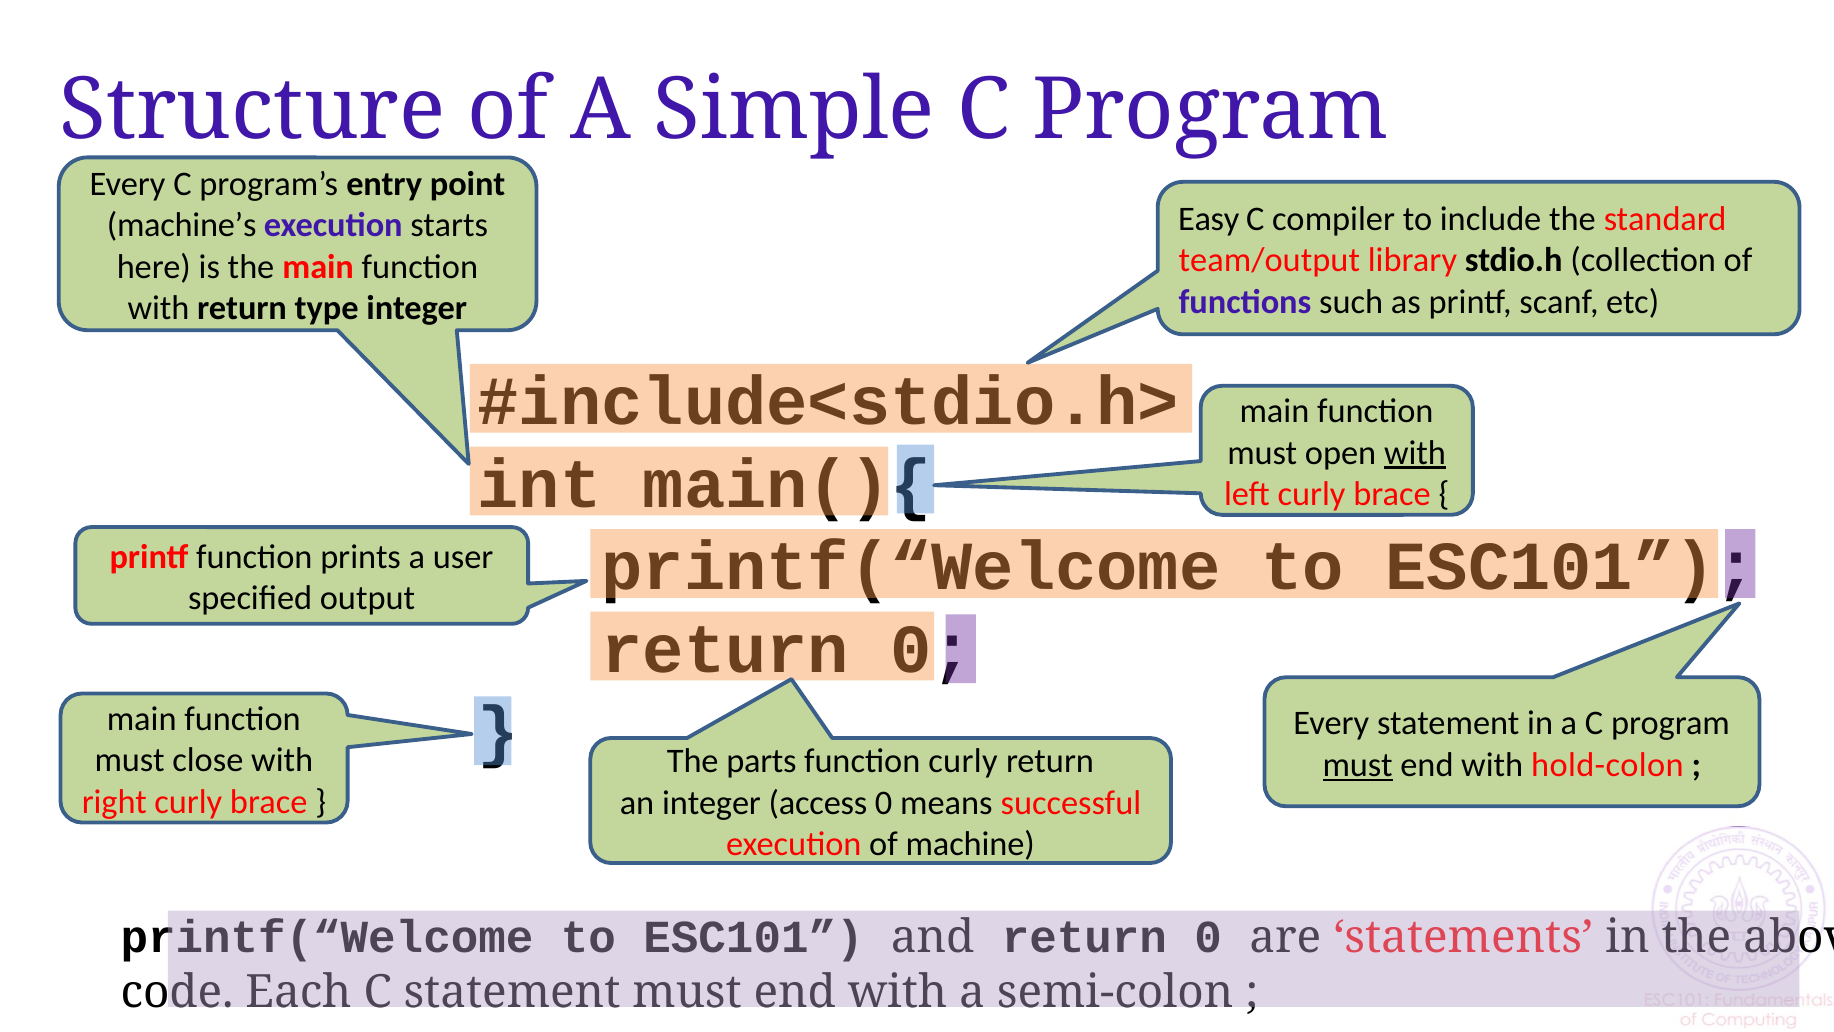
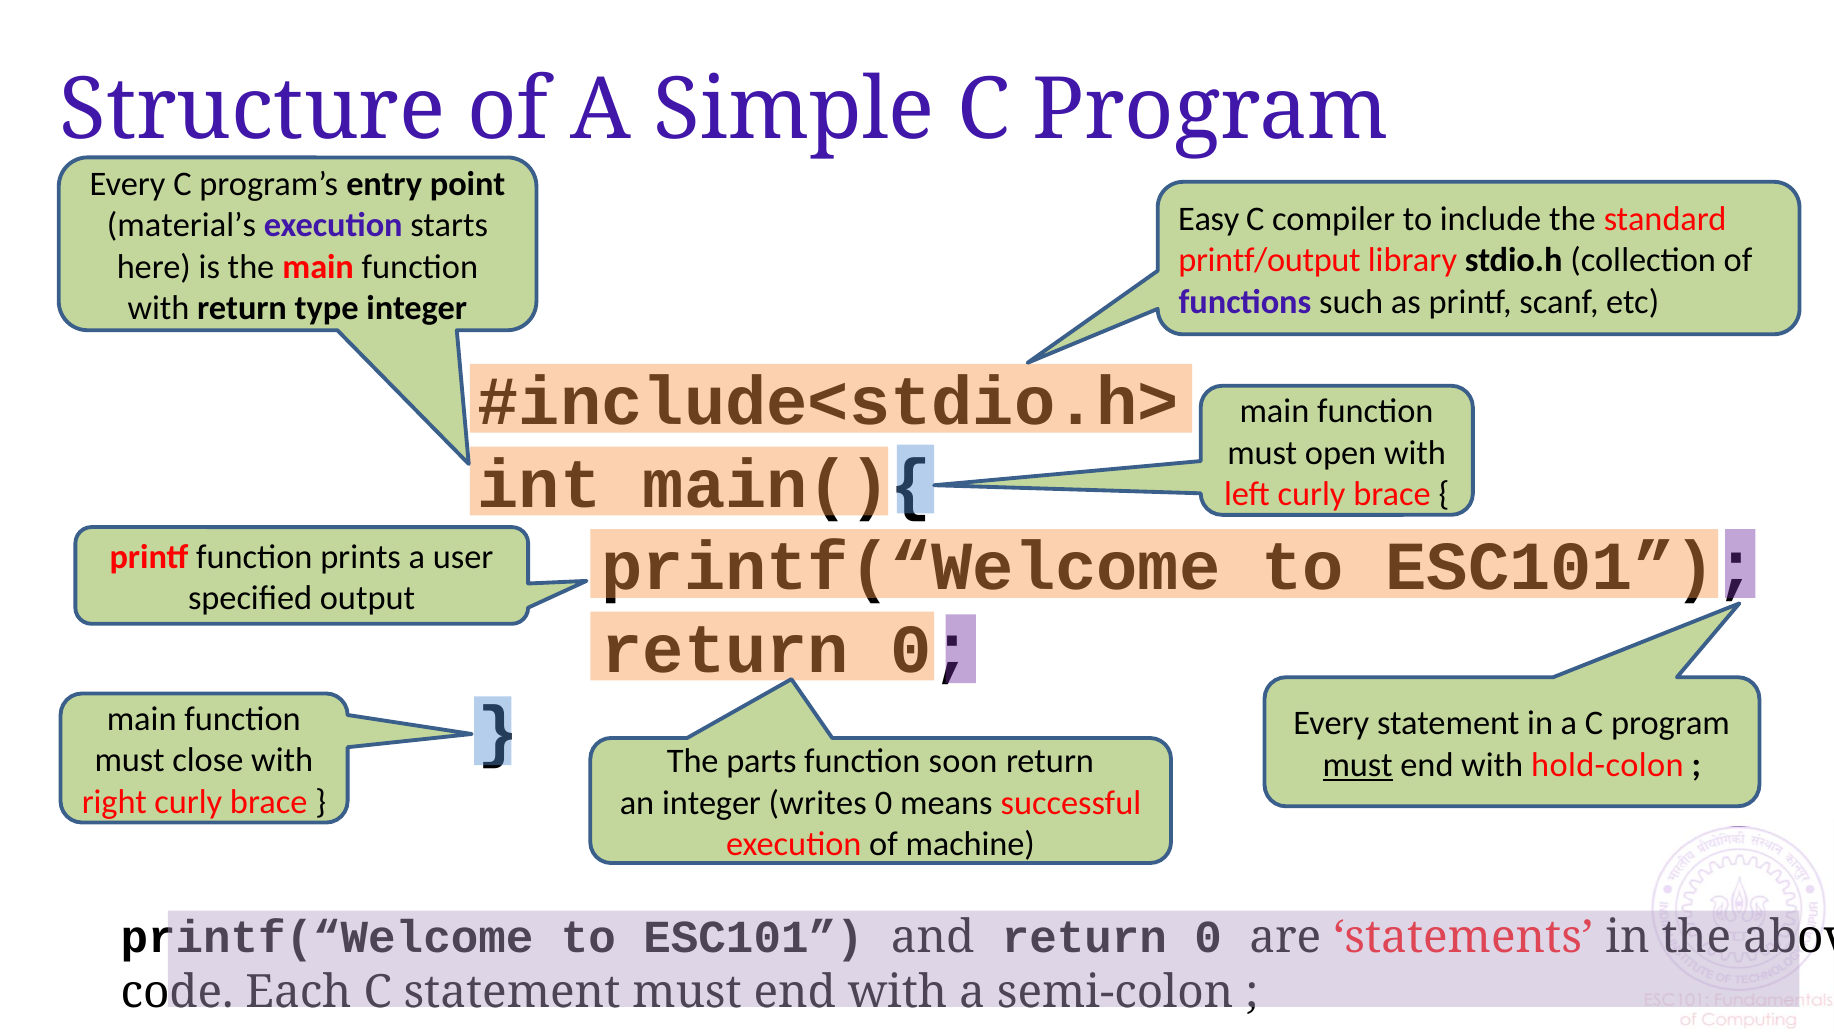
machine’s: machine’s -> material’s (182, 225)
team/output: team/output -> printf/output (1270, 260)
with underline: present -> none (1415, 453)
function curly: curly -> soon (963, 761)
access: access -> writes (818, 803)
